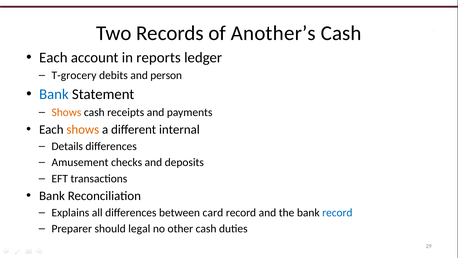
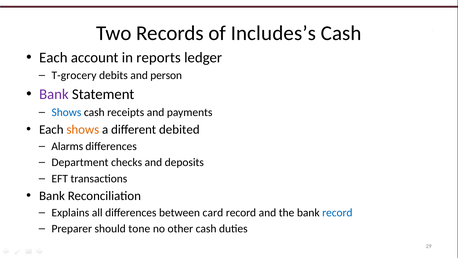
Another’s: Another’s -> Includes’s (273, 33)
Bank colour: blue -> purple (54, 94)
Shows colour: orange -> blue (66, 112)
internal: internal -> debited (179, 129)
Details: Details -> Alarms (67, 146)
Amusement: Amusement -> Department (80, 162)
legal: legal -> tone (139, 228)
